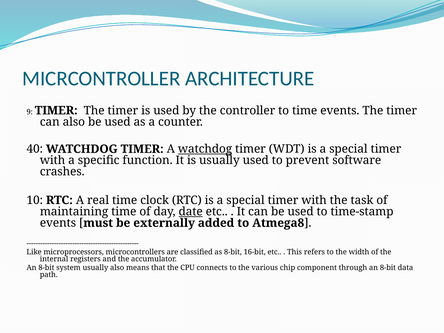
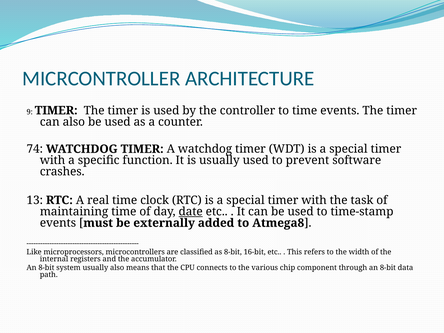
40: 40 -> 74 (35, 149)
watchdog underline: present -> none (205, 149)
10: 10 -> 13 (35, 200)
